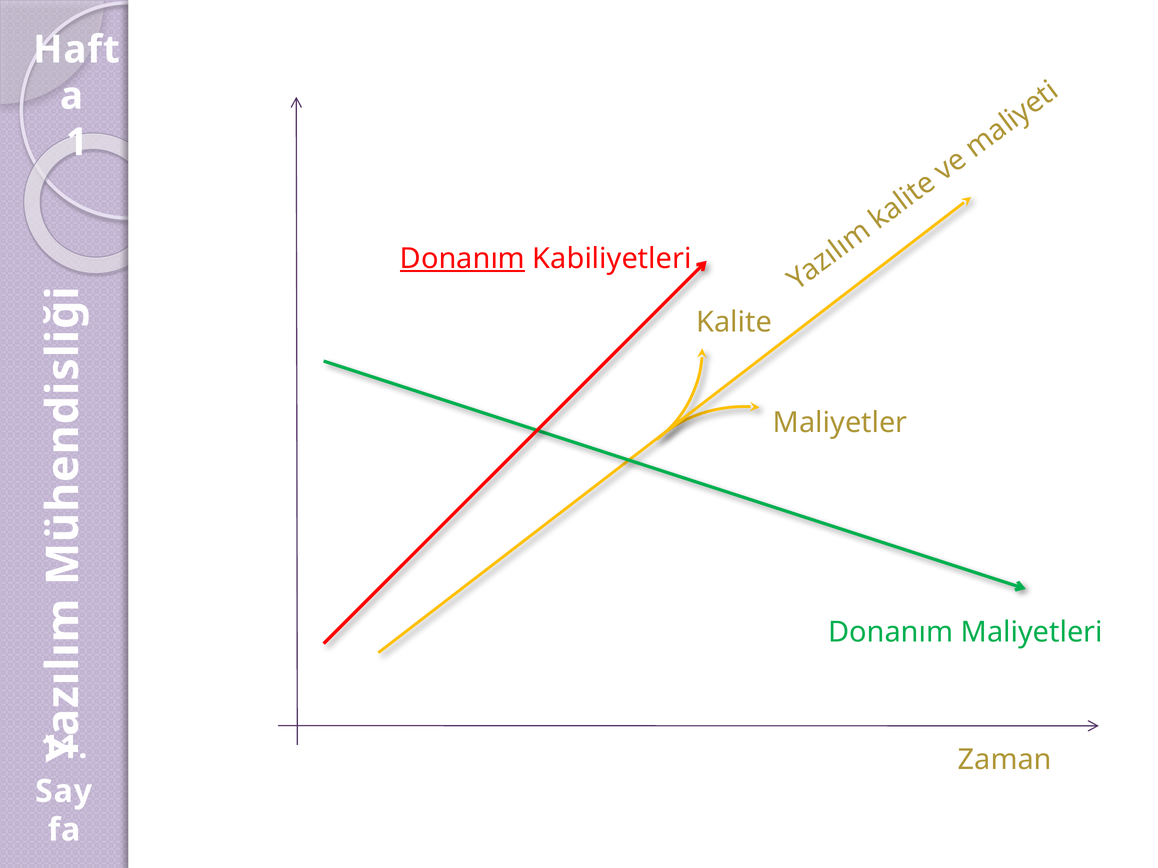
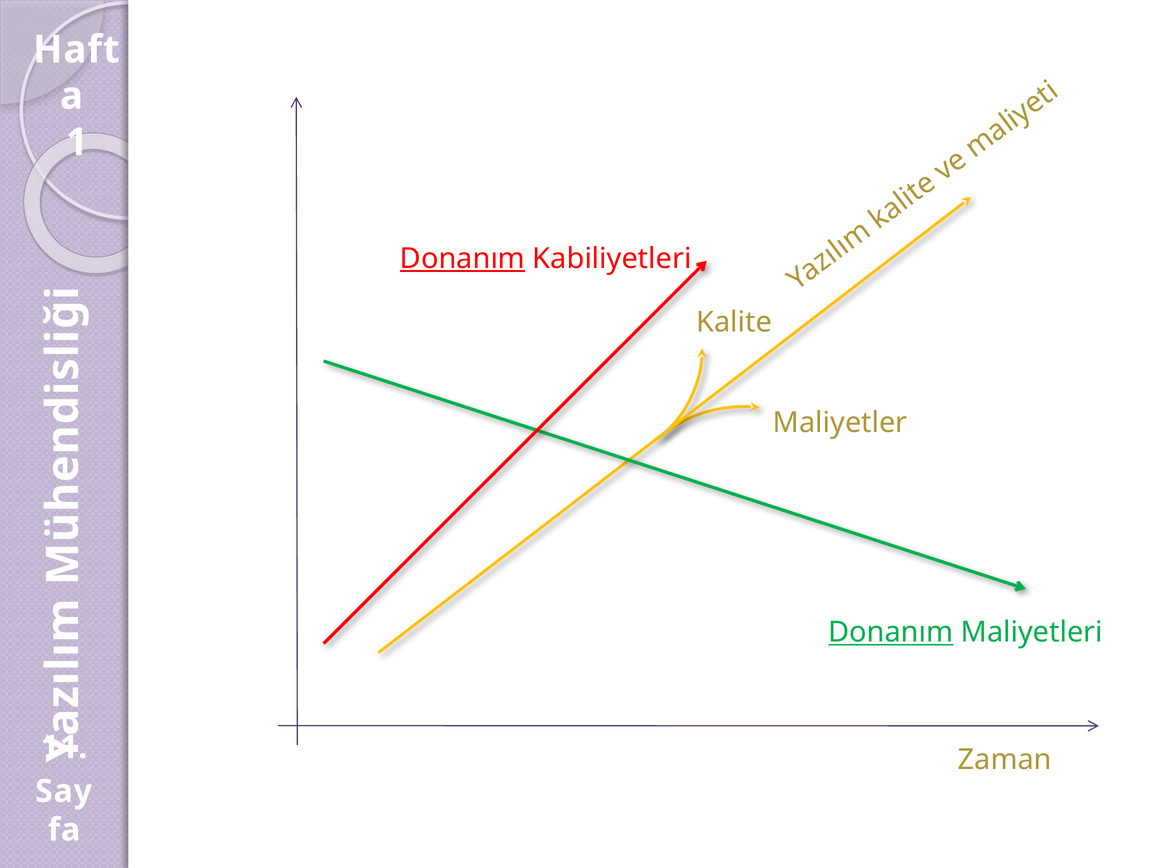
Donanım underline: none -> present (891, 633)
